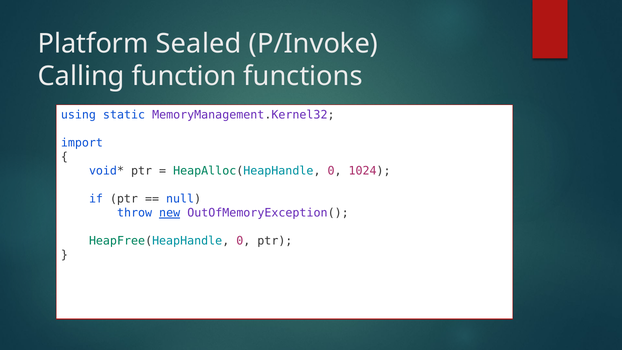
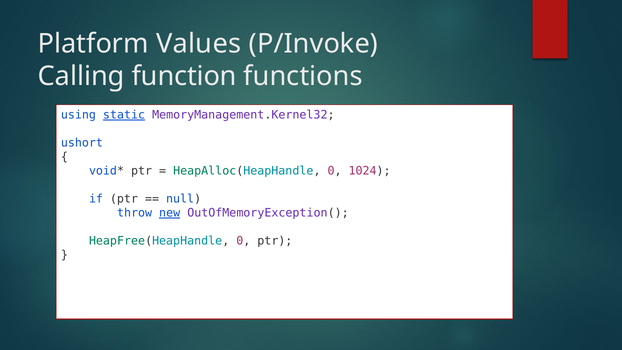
Sealed: Sealed -> Values (199, 44)
static underline: none -> present (124, 115)
import: import -> ushort (82, 143)
